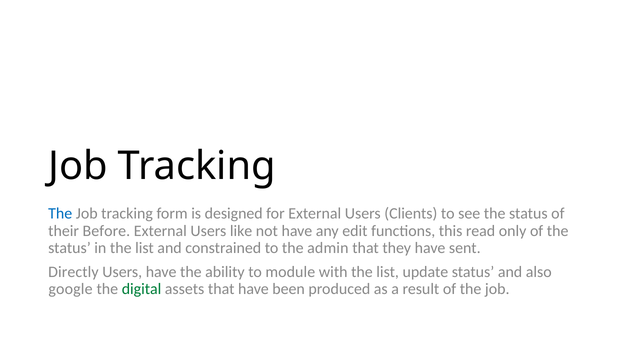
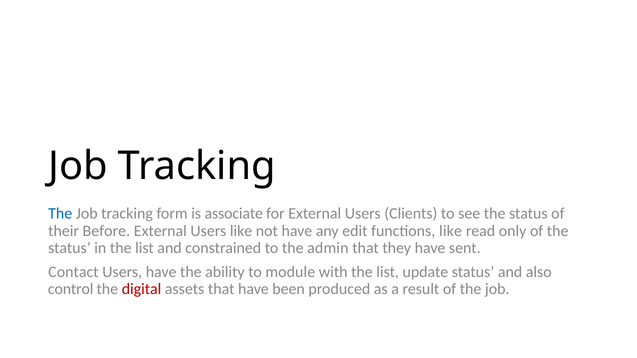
designed: designed -> associate (234, 214)
functions this: this -> like (451, 231)
Directly: Directly -> Contact (73, 272)
google: google -> control (71, 289)
digital colour: green -> red (142, 289)
